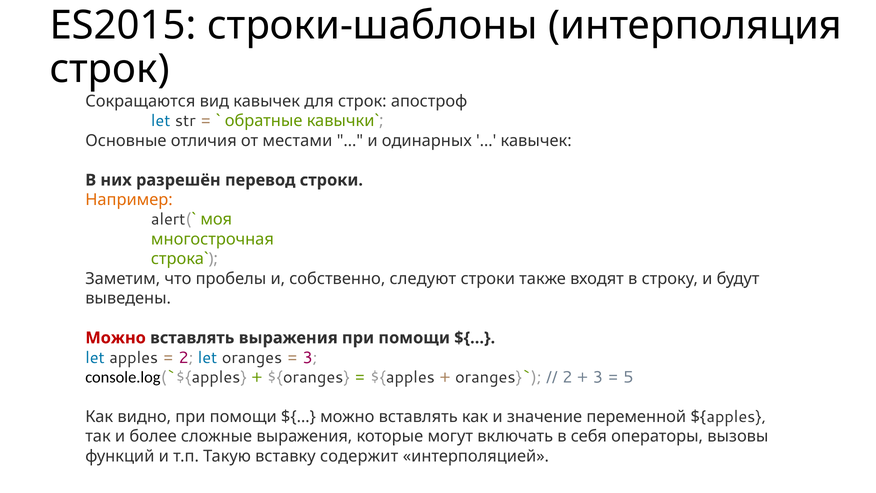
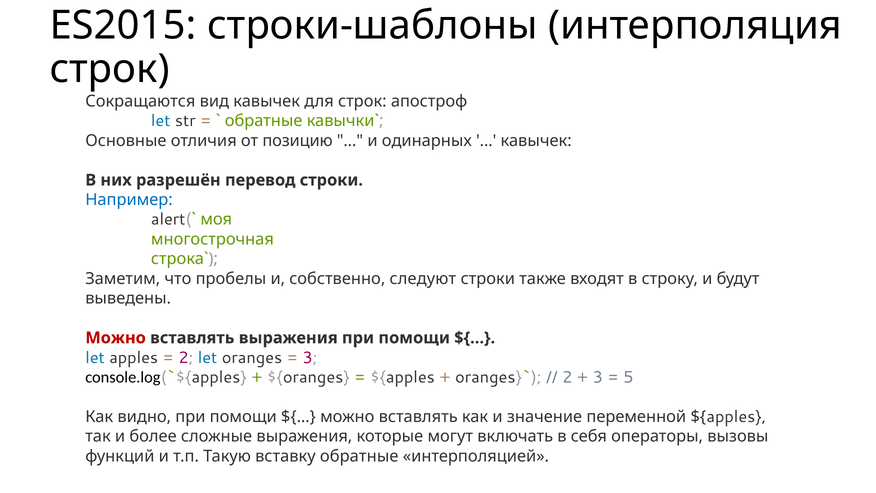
местами: местами -> позицию (298, 141)
Например colour: orange -> blue (129, 200)
вставку содержит: содержит -> обратные (359, 456)
